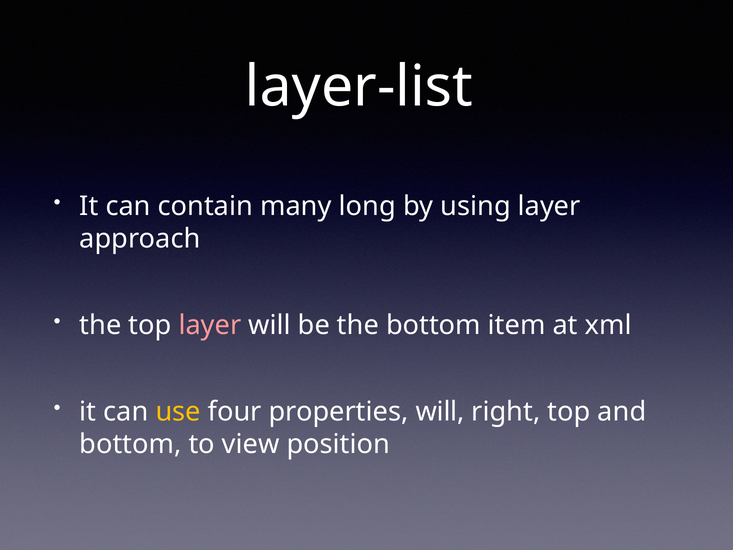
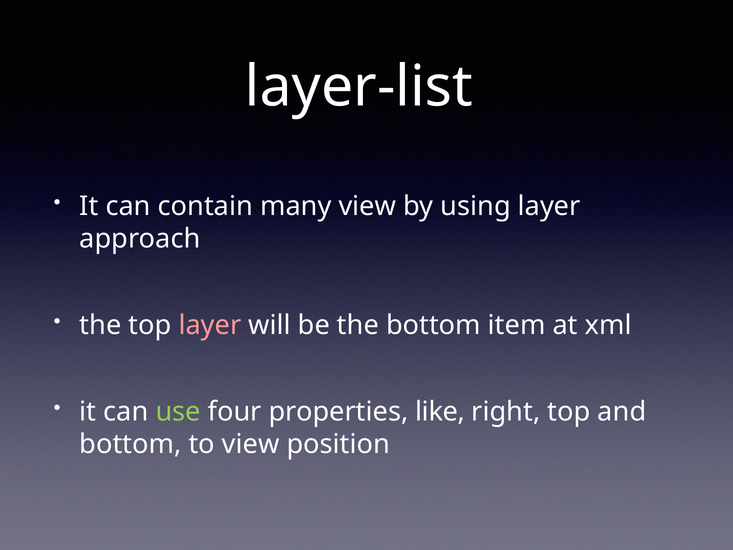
many long: long -> view (367, 206)
use colour: yellow -> light green (178, 411)
properties will: will -> like (440, 411)
